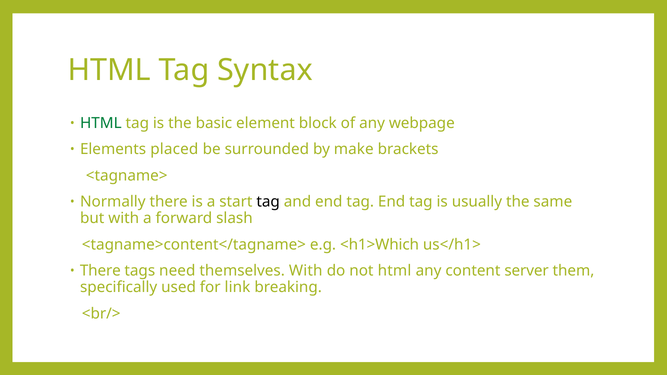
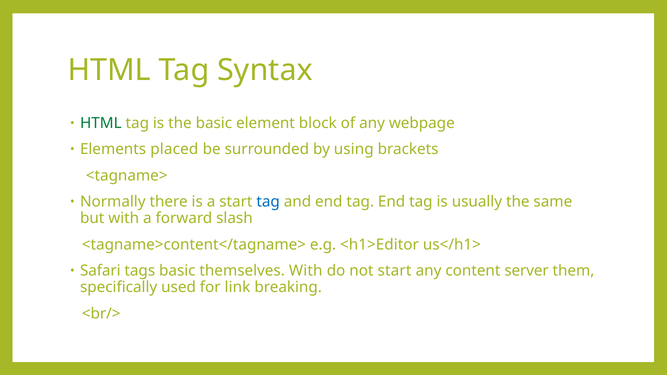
make: make -> using (354, 149)
tag colour: black -> blue (268, 202)
<h1>Which: <h1>Which -> <h1>Editor (379, 245)
There: There -> Safari (100, 271)
tags need: need -> basic (177, 271)
not html: html -> start (395, 271)
